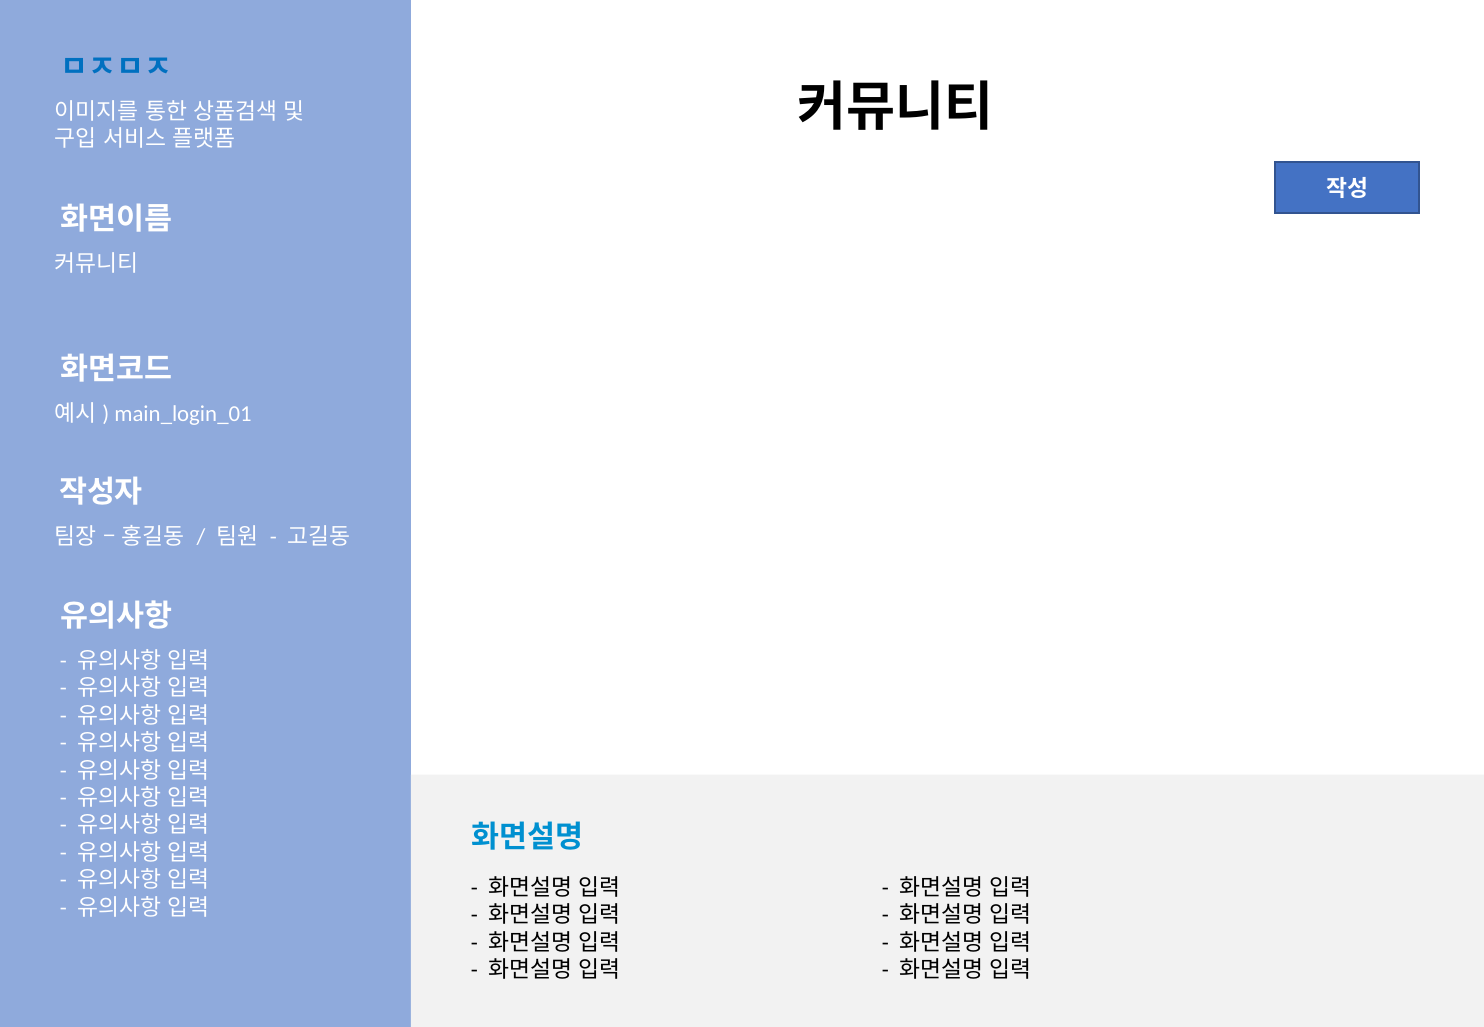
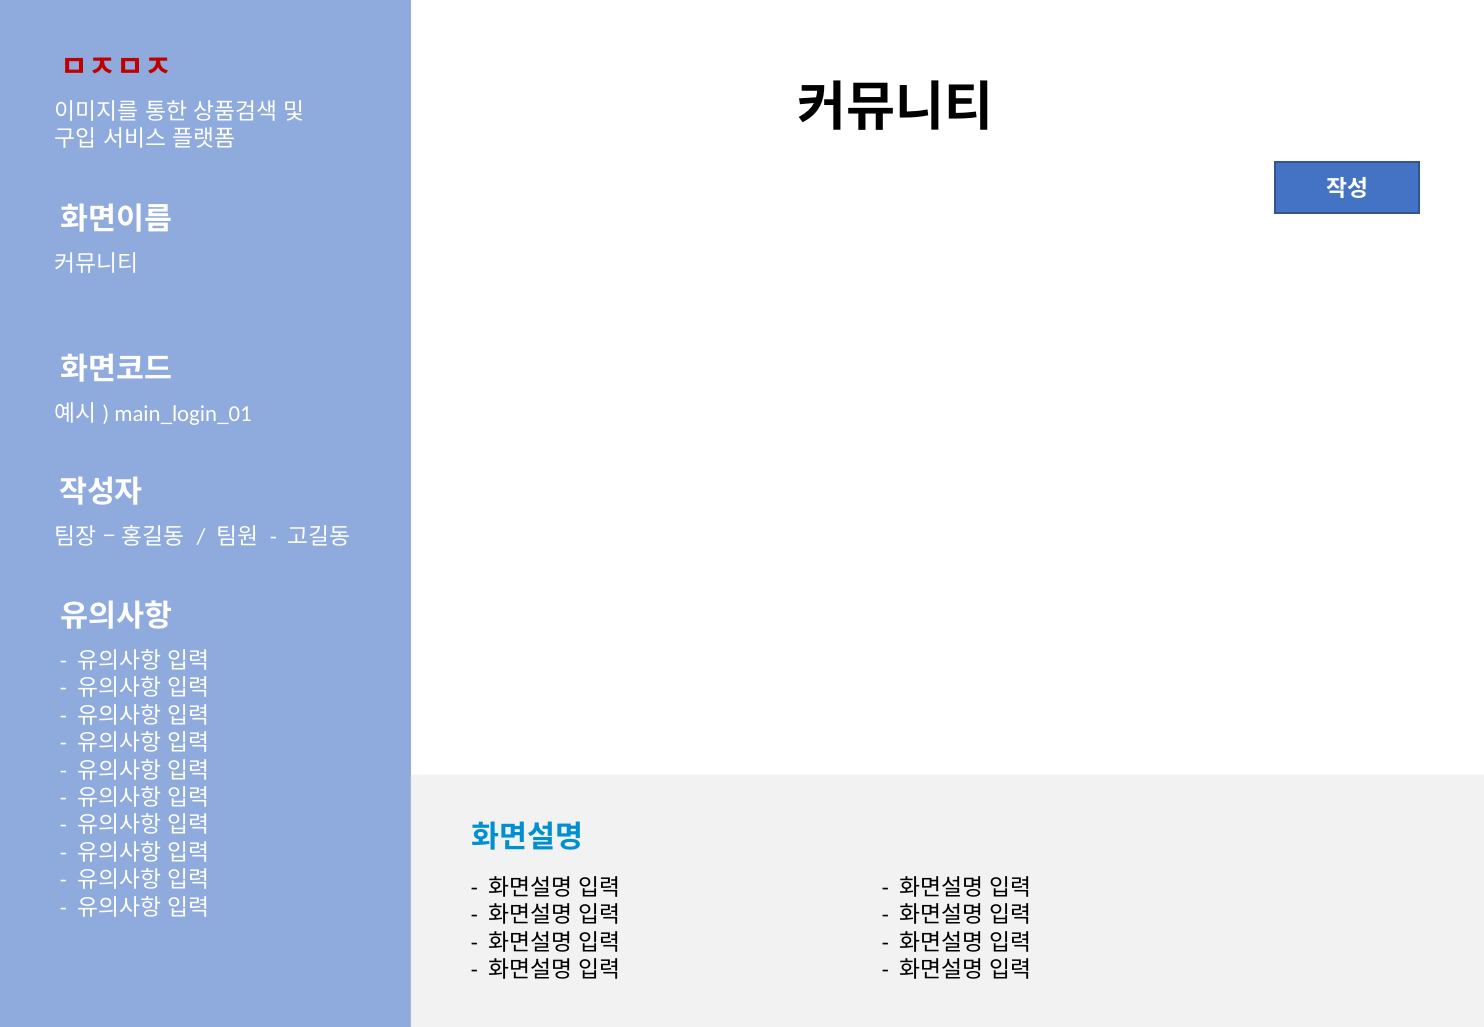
ㅁㅈㅁㅈ colour: blue -> red (117, 68)
